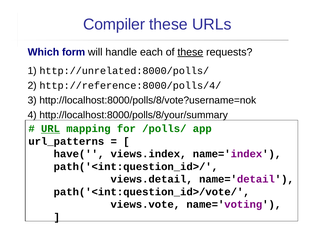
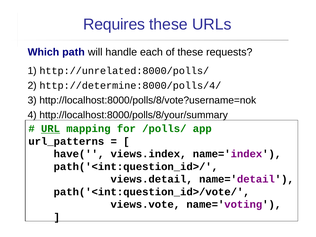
Compiler: Compiler -> Requires (114, 25)
form: form -> path (73, 52)
these underline: present -> none (190, 52)
http://reference:8000/polls/4/: http://reference:8000/polls/4/ -> http://determine:8000/polls/4/ (130, 85)
